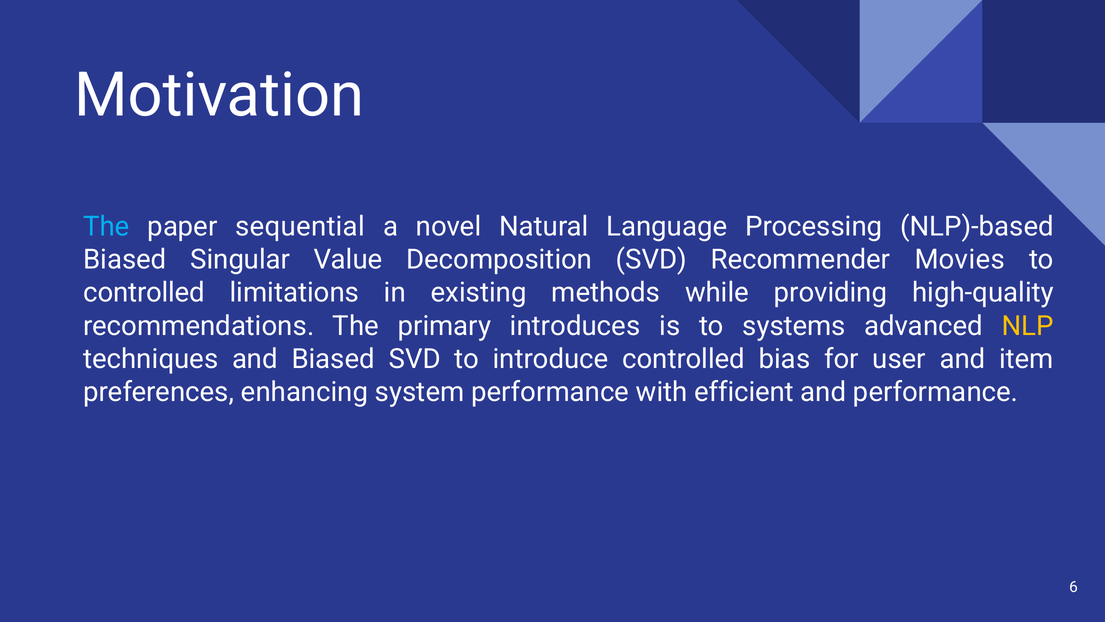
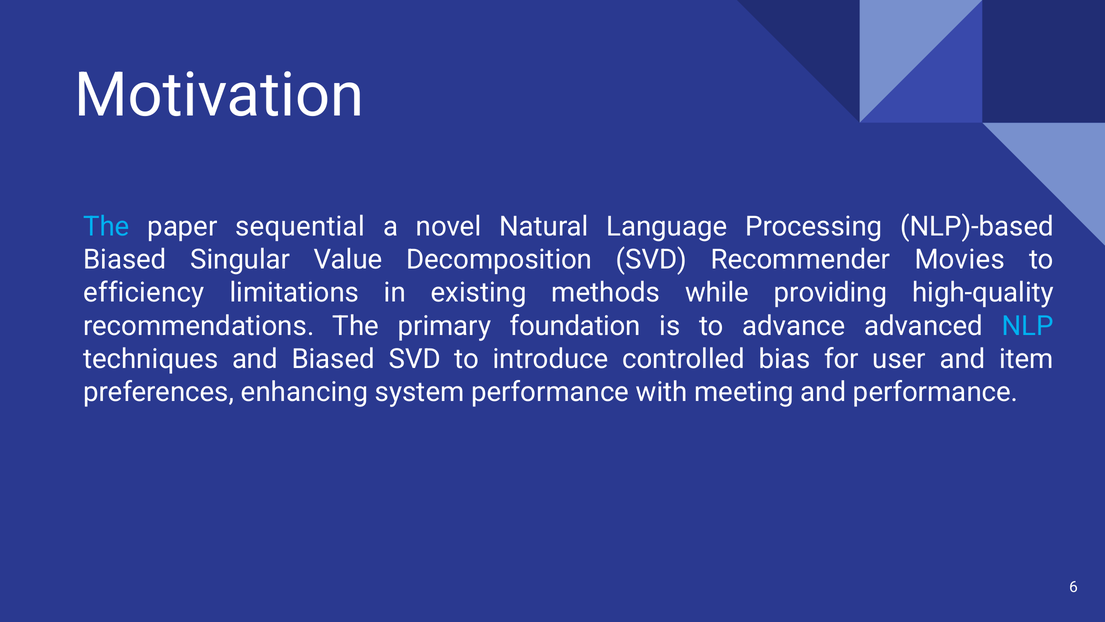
controlled: controlled -> efficiency (144, 293)
introduces: introduces -> foundation (575, 326)
systems: systems -> advance (794, 326)
NLP colour: yellow -> light blue (1028, 326)
efficient: efficient -> meeting (744, 392)
